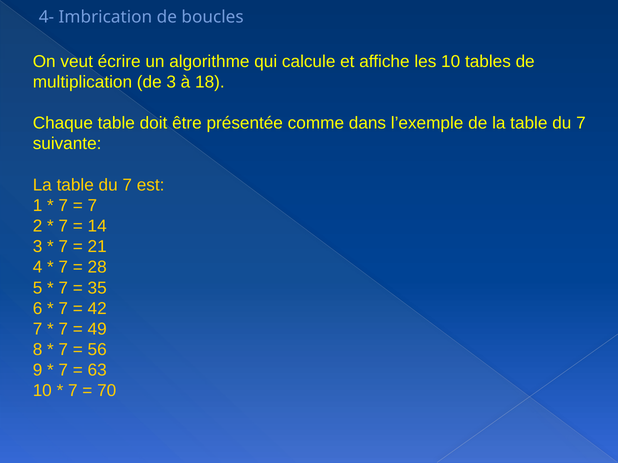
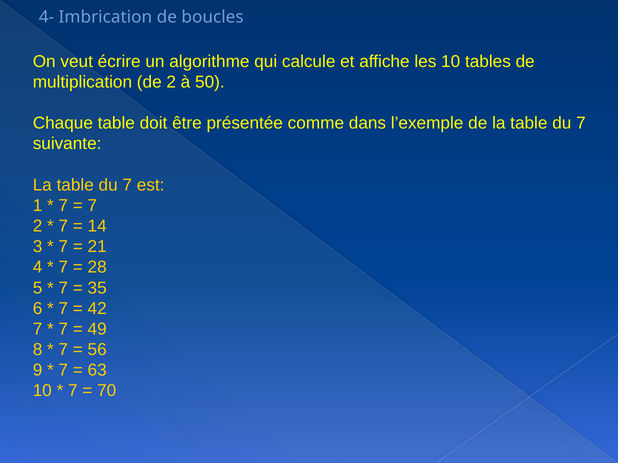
de 3: 3 -> 2 (171, 82)
18: 18 -> 50 (210, 82)
